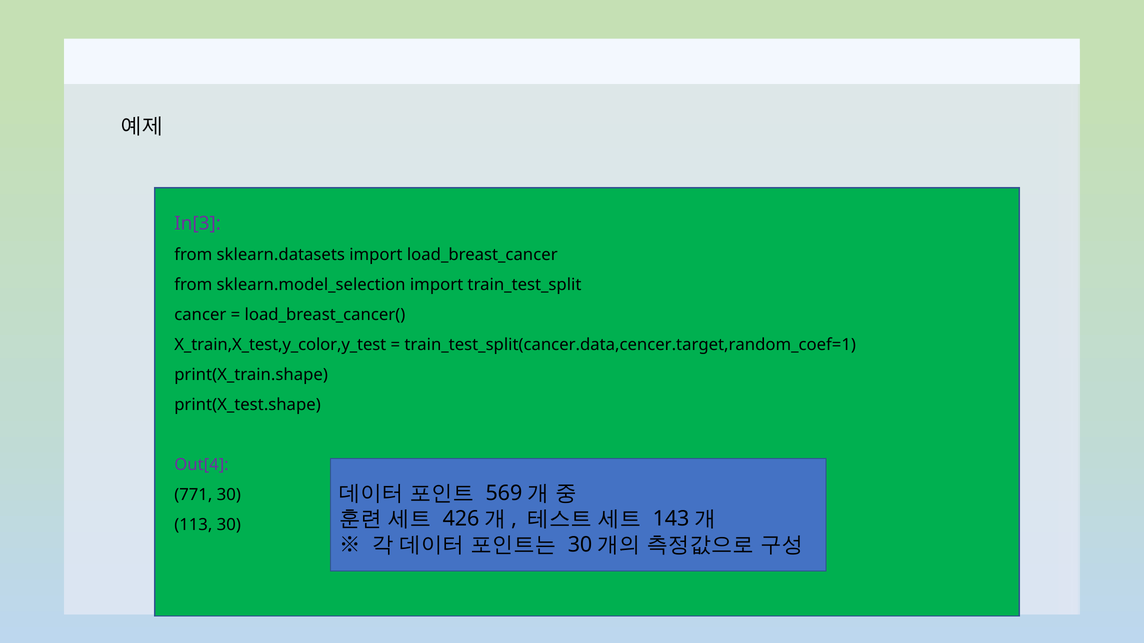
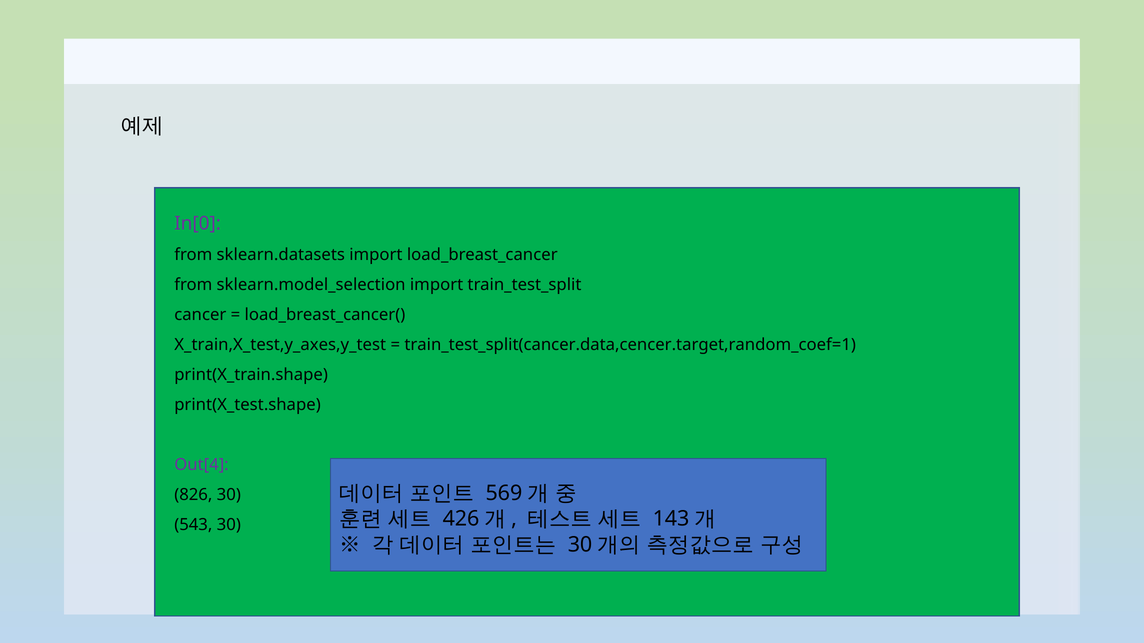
In[3: In[3 -> In[0 (198, 224)
X_train,X_test,y_color,y_test: X_train,X_test,y_color,y_test -> X_train,X_test,y_axes,y_test (280, 345)
771: 771 -> 826 (193, 495)
113: 113 -> 543 (193, 525)
